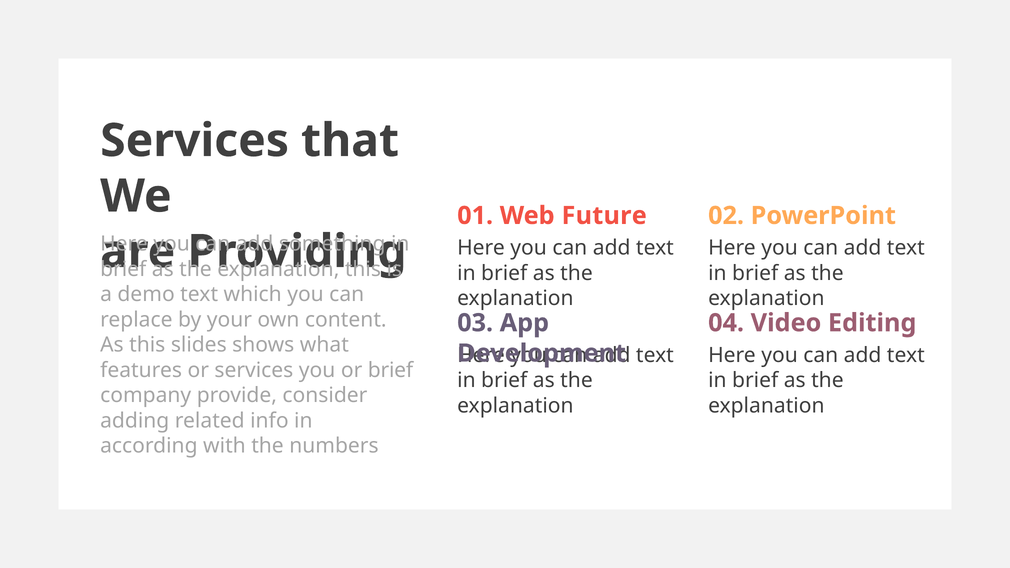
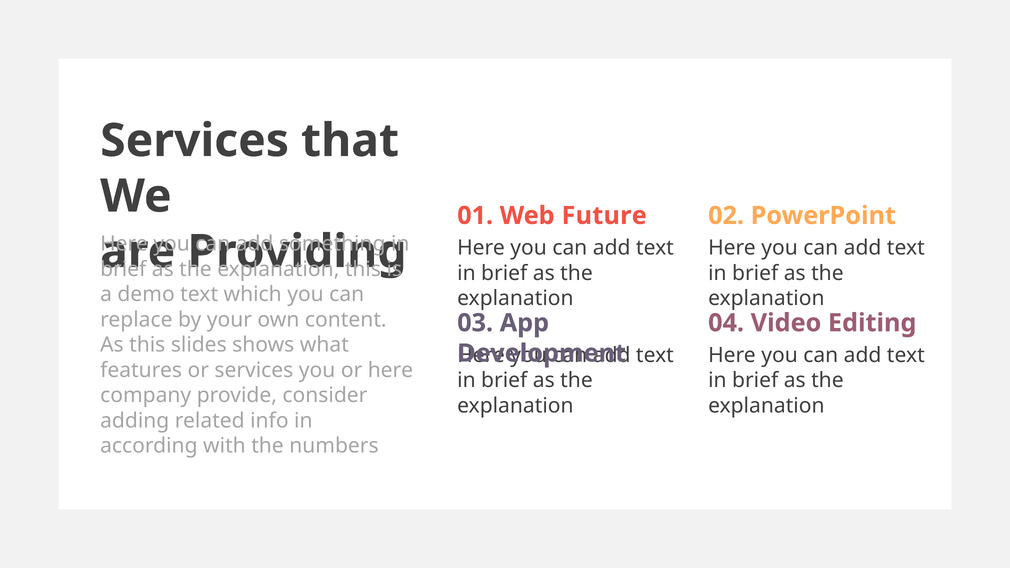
or brief: brief -> here (390, 370)
